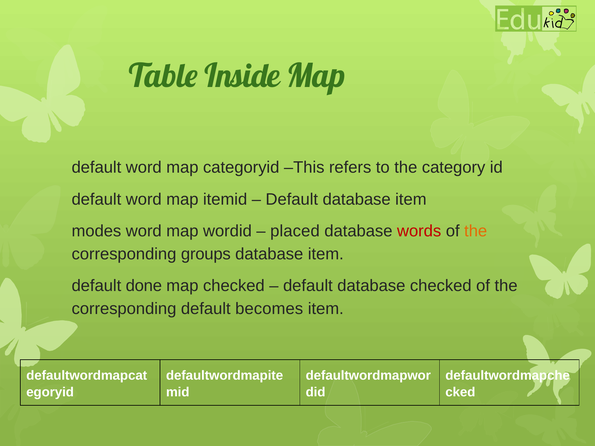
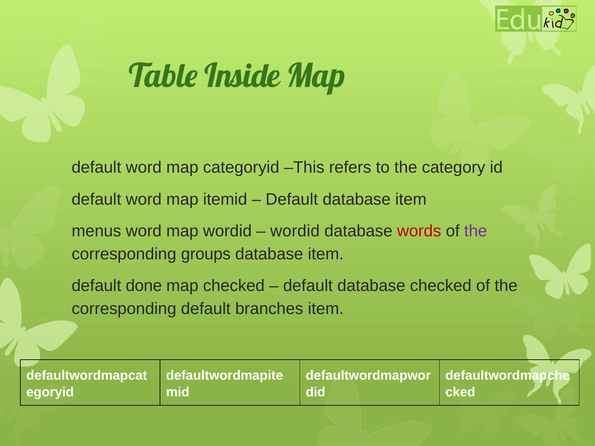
modes: modes -> menus (96, 231)
placed: placed -> wordid (295, 231)
the colour: orange -> purple (476, 231)
becomes: becomes -> branches (269, 309)
